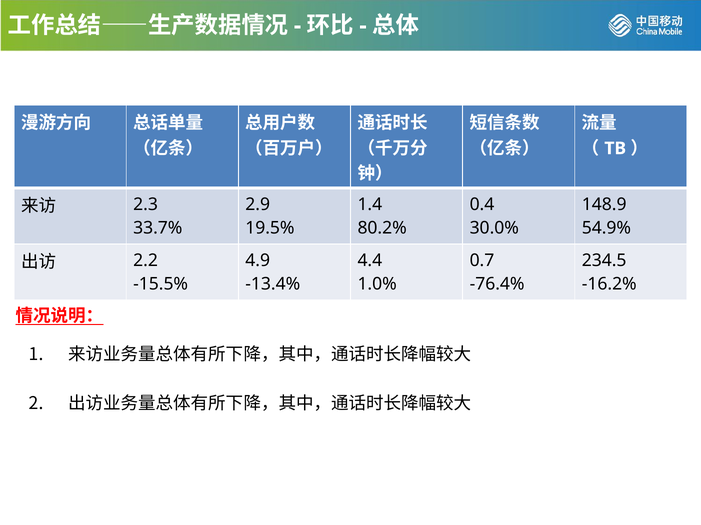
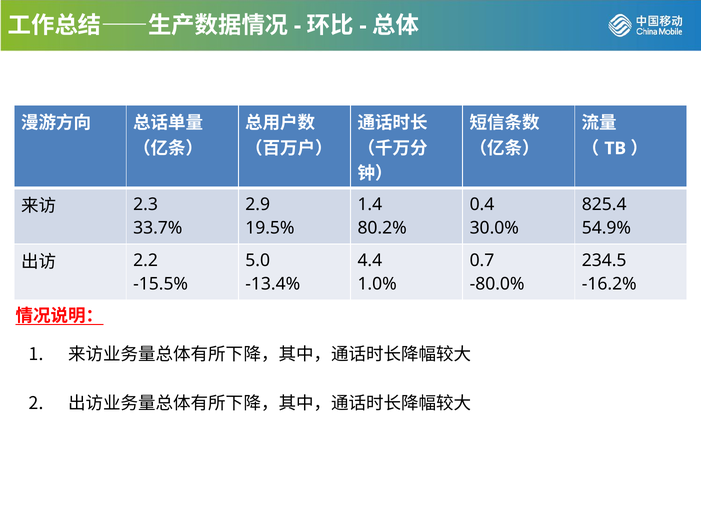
148.9: 148.9 -> 825.4 (604, 205)
4.9: 4.9 -> 5.0 (258, 261)
-76.4%: -76.4% -> -80.0% (497, 285)
